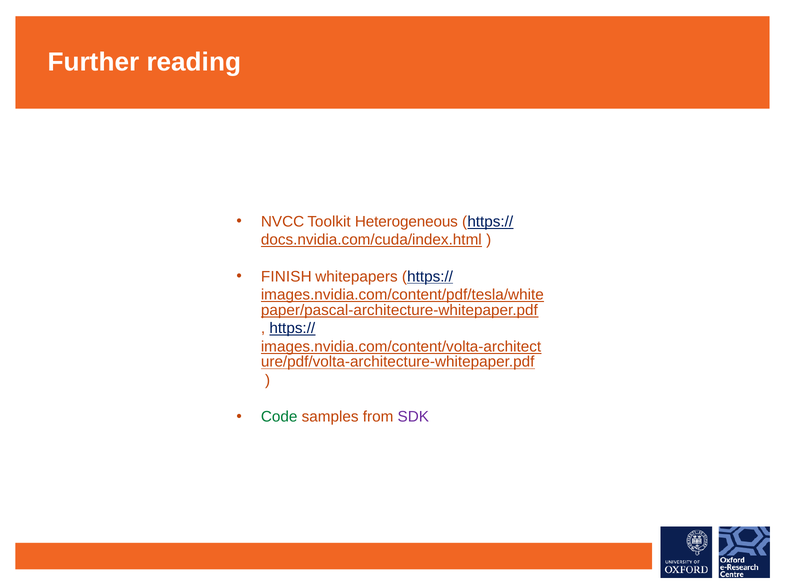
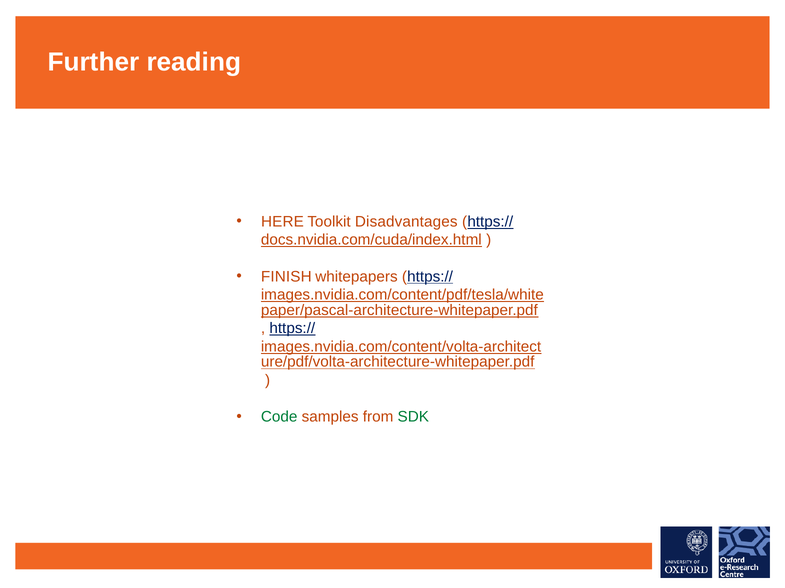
NVCC: NVCC -> HERE (282, 222)
Heterogeneous: Heterogeneous -> Disadvantages (406, 222)
SDK colour: purple -> green (413, 417)
